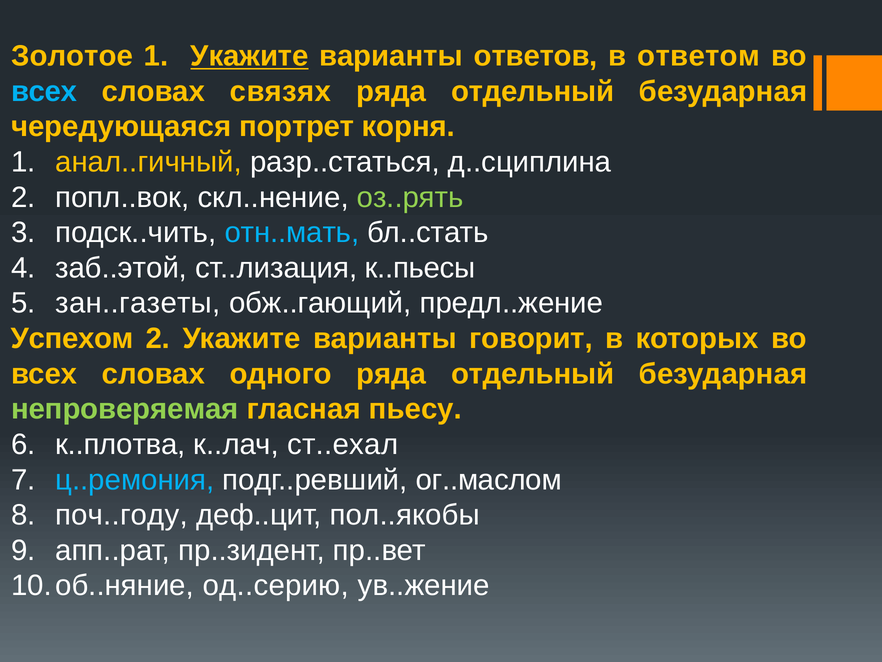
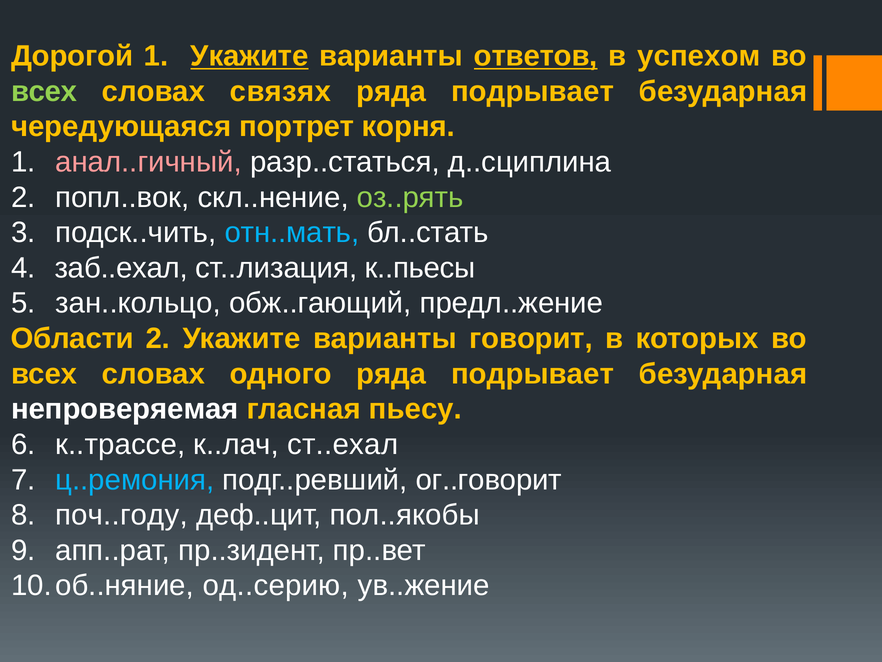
Золотое: Золотое -> Дорогой (72, 56)
ответов underline: none -> present (536, 56)
ответом: ответом -> успехом (699, 56)
всех colour: light blue -> light green (44, 91)
отдельный: отдельный -> подрывает (533, 91)
анал..гичный colour: yellow -> pink (149, 162)
заб..этой: заб..этой -> заб..ехал (121, 268)
зан..газеты: зан..газеты -> зан..кольцо (138, 303)
Успехом: Успехом -> Области (72, 338)
одного ряда отдельный: отдельный -> подрывает (533, 374)
непроверяемая colour: light green -> white (125, 409)
к..плотва: к..плотва -> к..трассе (120, 444)
ог..маслом: ог..маслом -> ог..говорит (489, 479)
